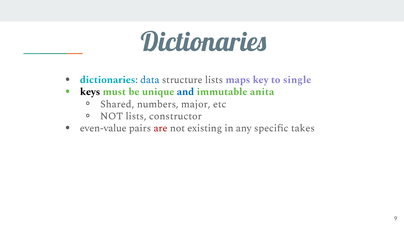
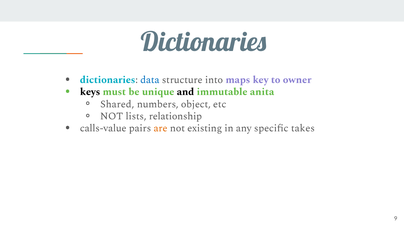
structure lists: lists -> into (214, 80)
single: single -> owner (297, 80)
and colour: blue -> black (186, 92)
major: major -> object (196, 104)
constructor: constructor -> relationship (175, 116)
even-value: even-value -> calls-value (103, 128)
are colour: red -> orange (161, 128)
